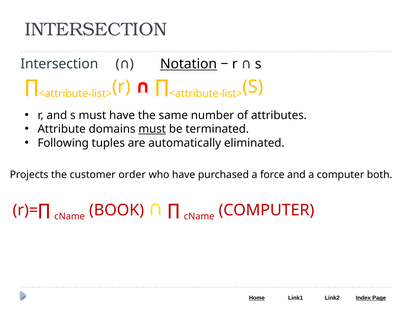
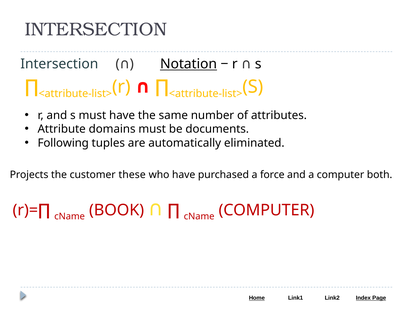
must underline: present -> none (152, 129)
terminated: terminated -> documents (217, 129)
order: order -> these (132, 175)
